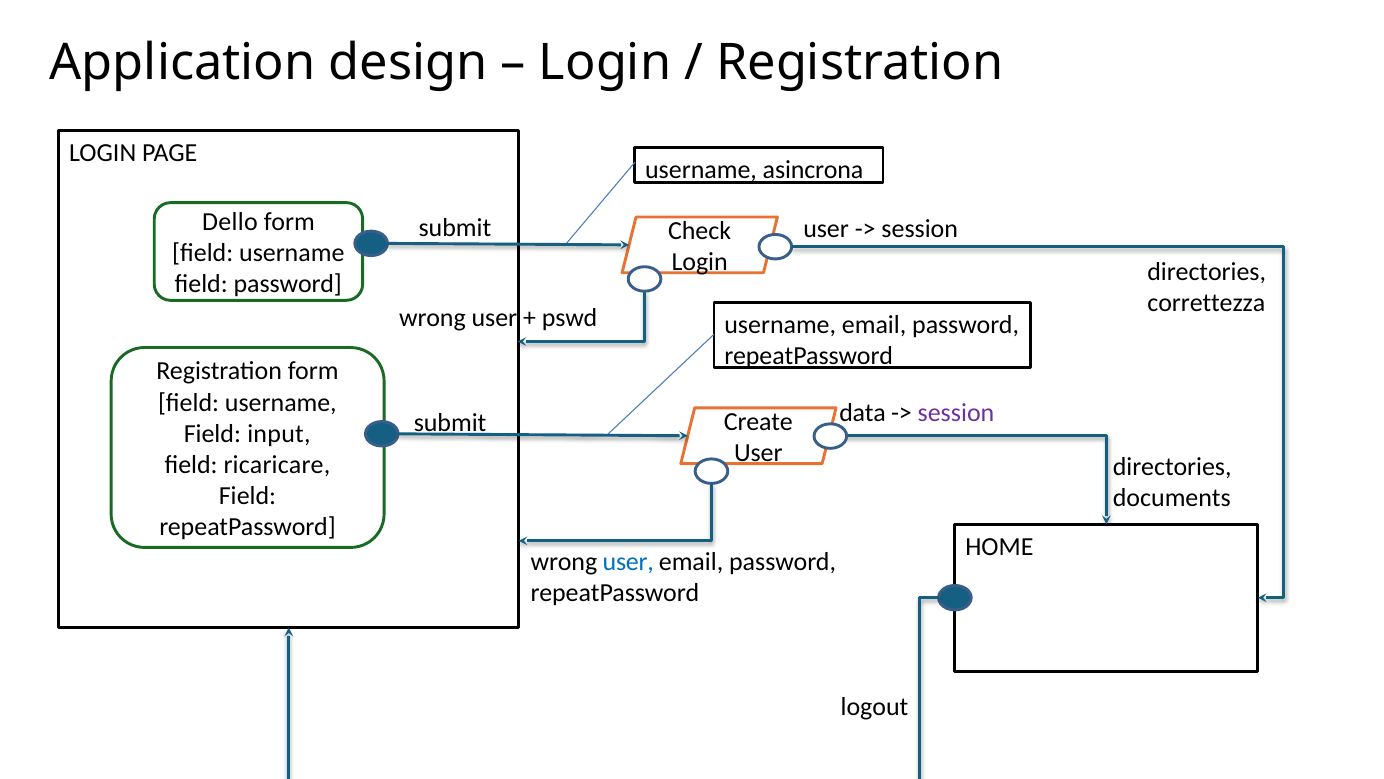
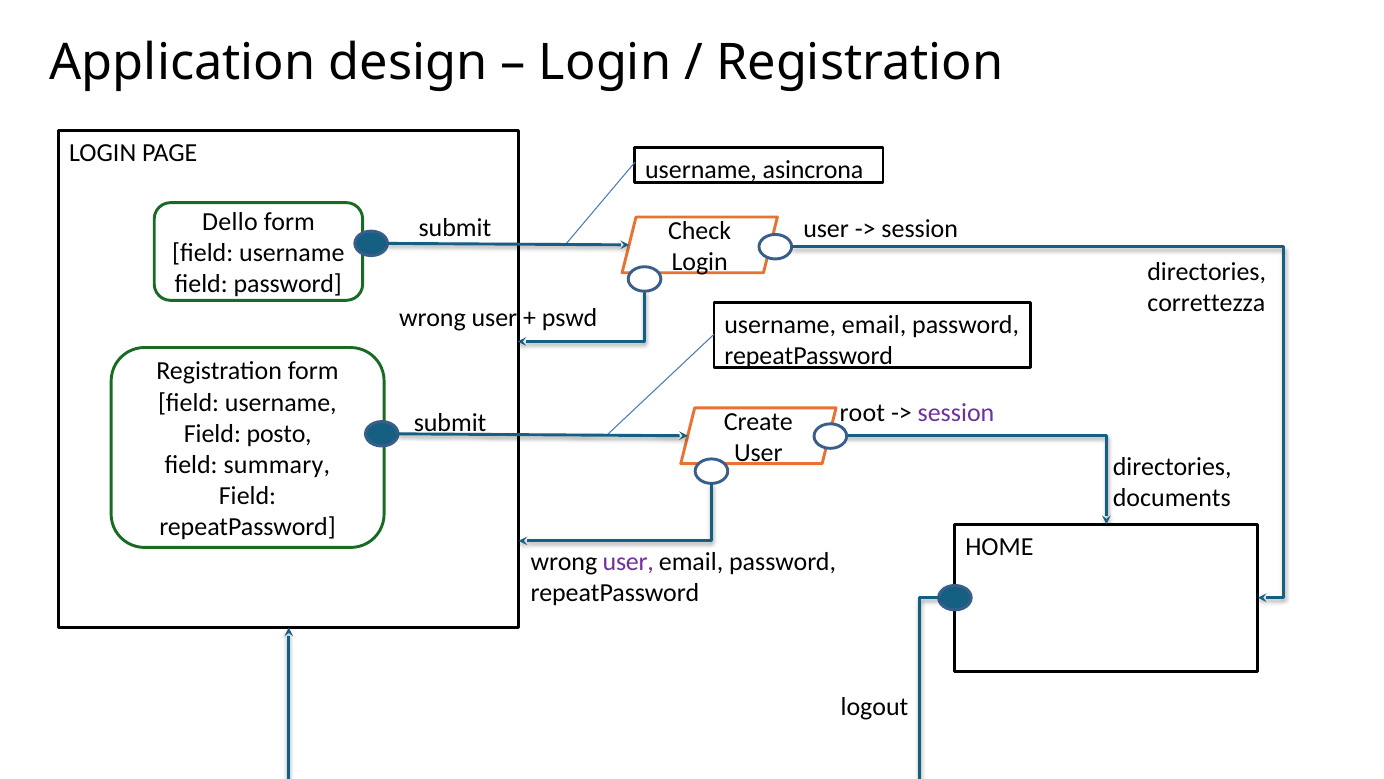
data: data -> root (862, 412)
input: input -> posto (279, 433)
ricaricare: ricaricare -> summary (277, 465)
user colour: blue -> purple (628, 561)
